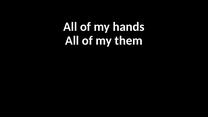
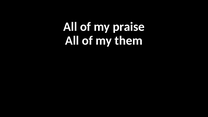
hands: hands -> praise (129, 27)
